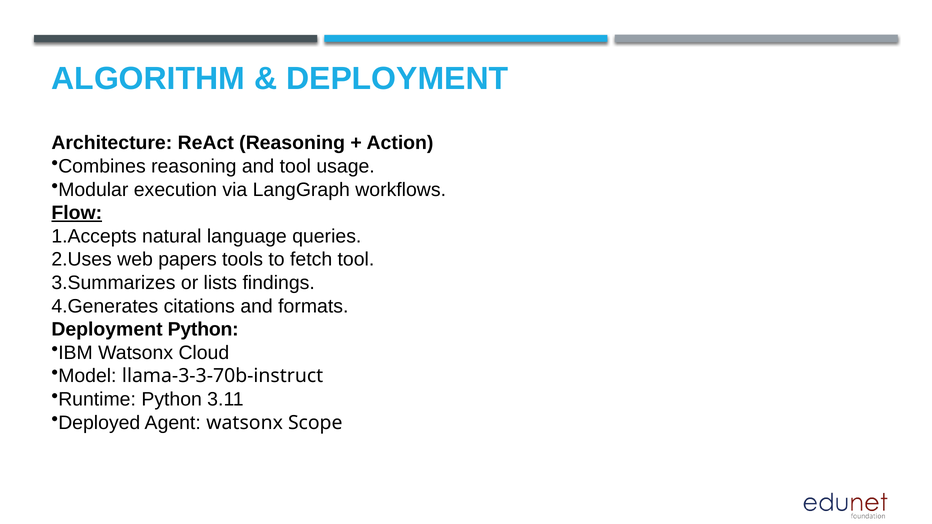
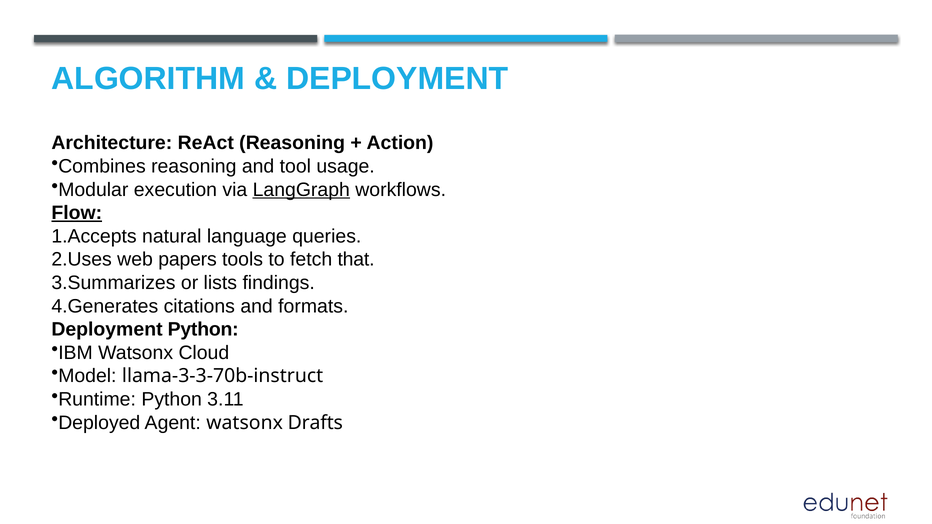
LangGraph underline: none -> present (301, 190)
fetch tool: tool -> that (356, 260)
Scope: Scope -> Drafts (315, 423)
